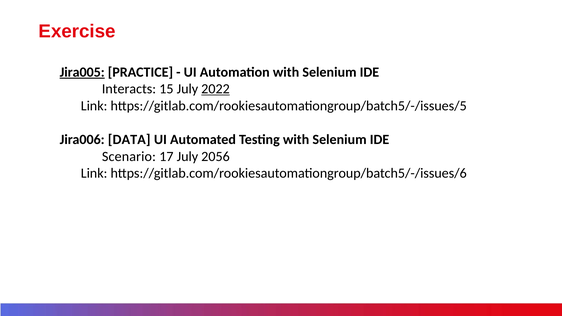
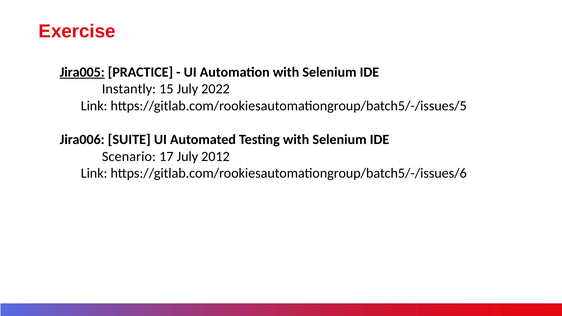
Interacts: Interacts -> Instantly (129, 89)
2022 underline: present -> none (215, 89)
DATA: DATA -> SUITE (129, 140)
2056: 2056 -> 2012 (215, 156)
